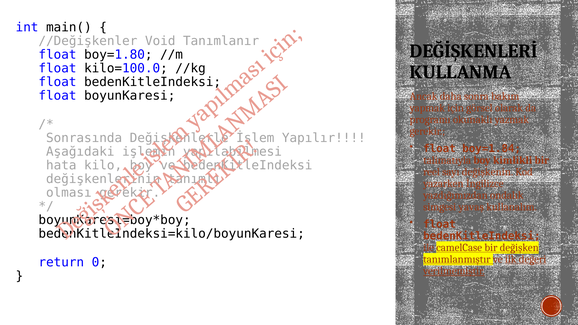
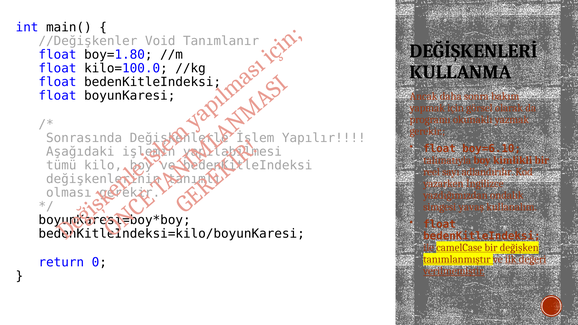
boy=1.84: boy=1.84 -> boy=6.10 (492, 149)
hata: hata -> tümü (61, 165)
değişkenin: değişkenin -> adlandırılır (488, 172)
